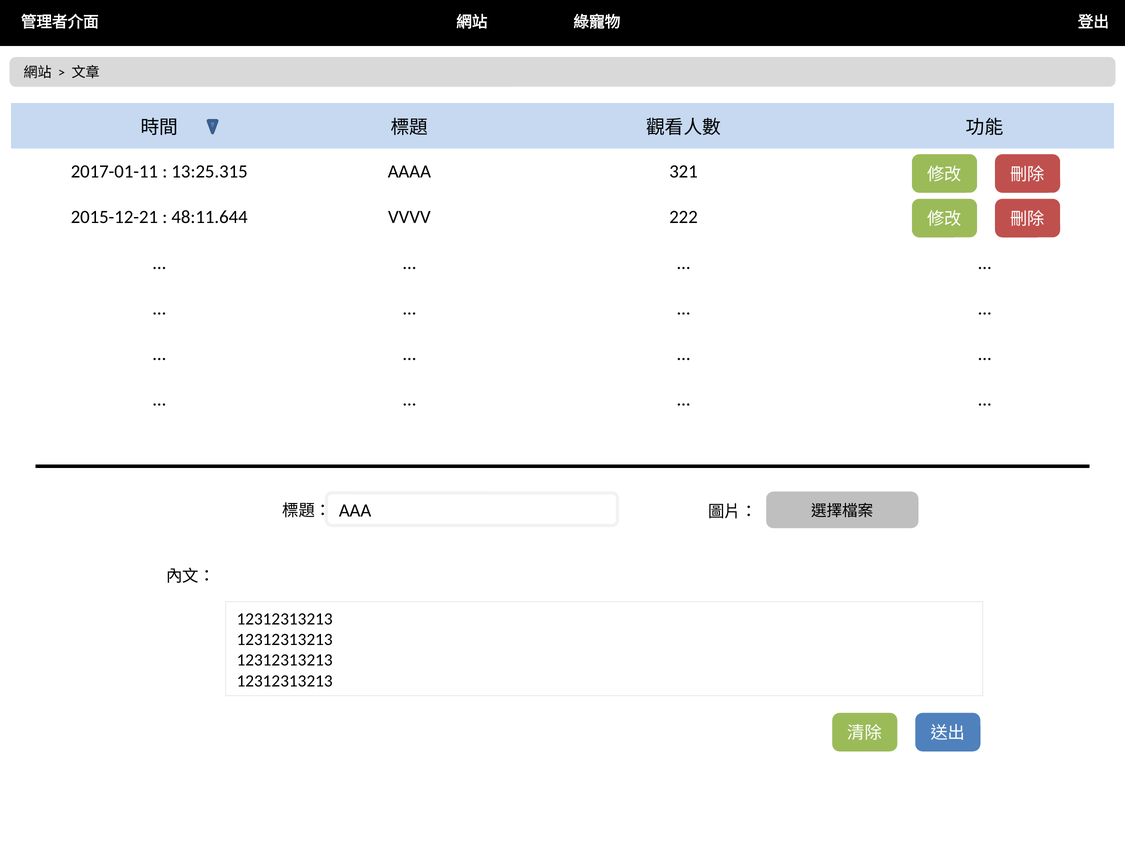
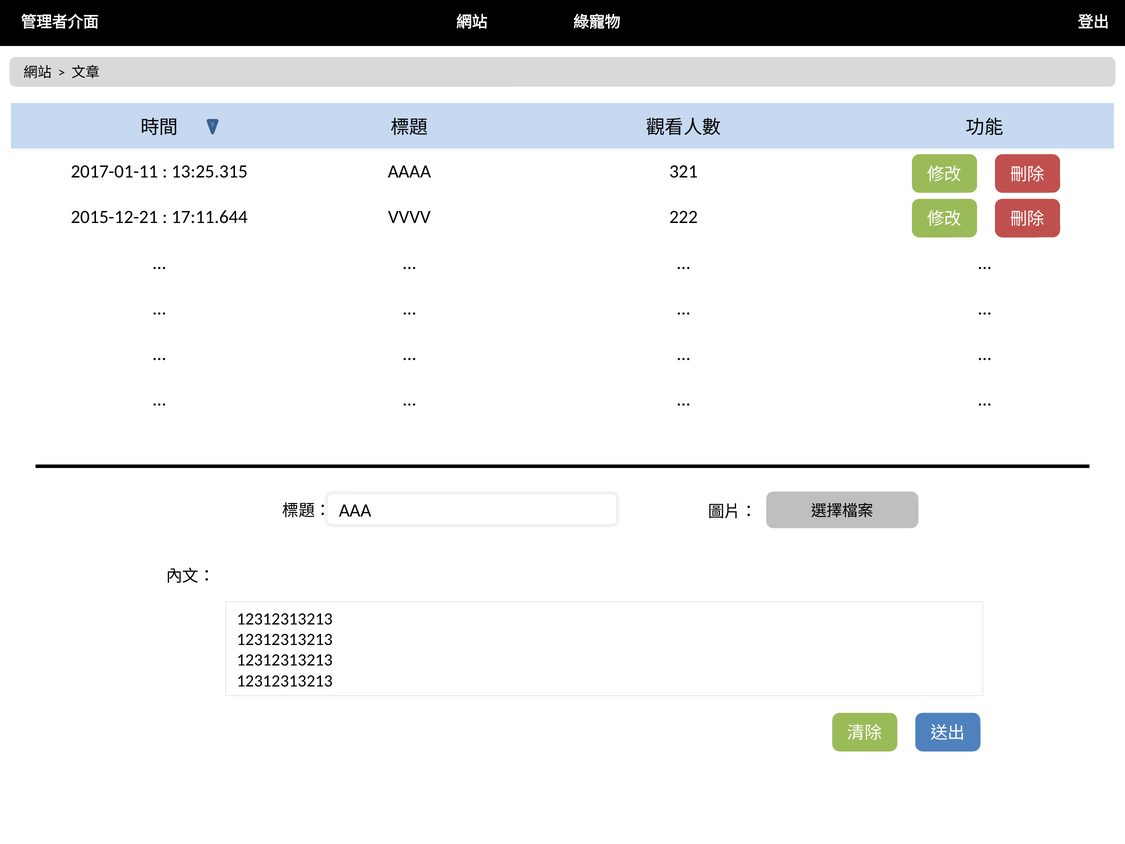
48:11.644: 48:11.644 -> 17:11.644 (210, 217)
